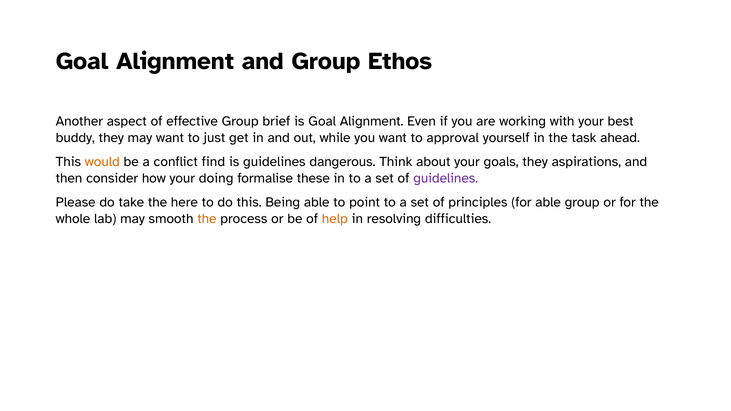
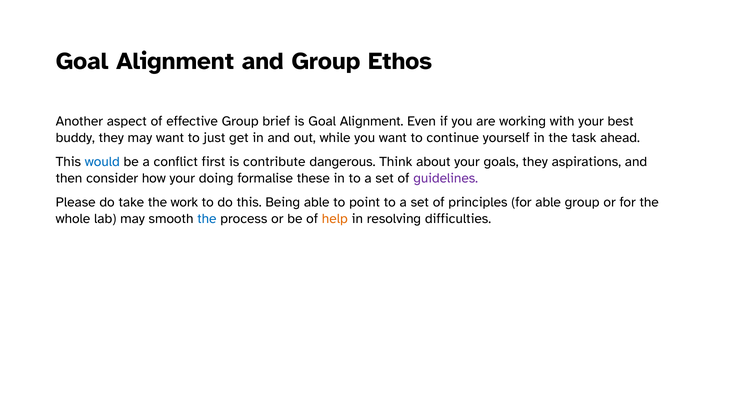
approval: approval -> continue (453, 138)
would colour: orange -> blue (102, 162)
find: find -> first (213, 162)
is guidelines: guidelines -> contribute (274, 162)
here: here -> work (184, 202)
the colour: orange -> blue (207, 219)
